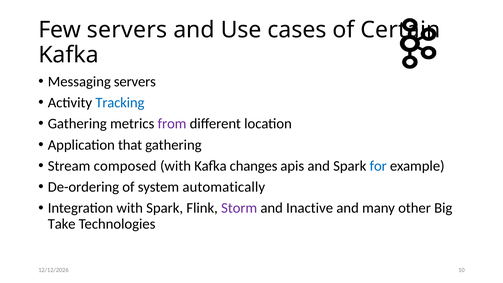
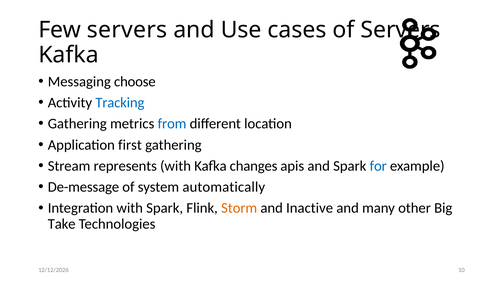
of Certain: Certain -> Servers (401, 30)
Messaging servers: servers -> choose (135, 82)
from colour: purple -> blue (172, 124)
that: that -> first (130, 145)
composed: composed -> represents (125, 166)
De-ordering: De-ordering -> De-message (83, 187)
Storm colour: purple -> orange (239, 208)
